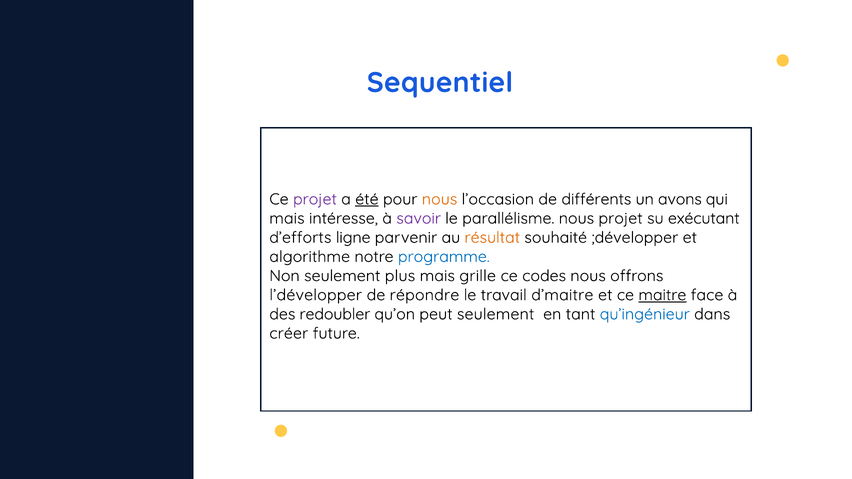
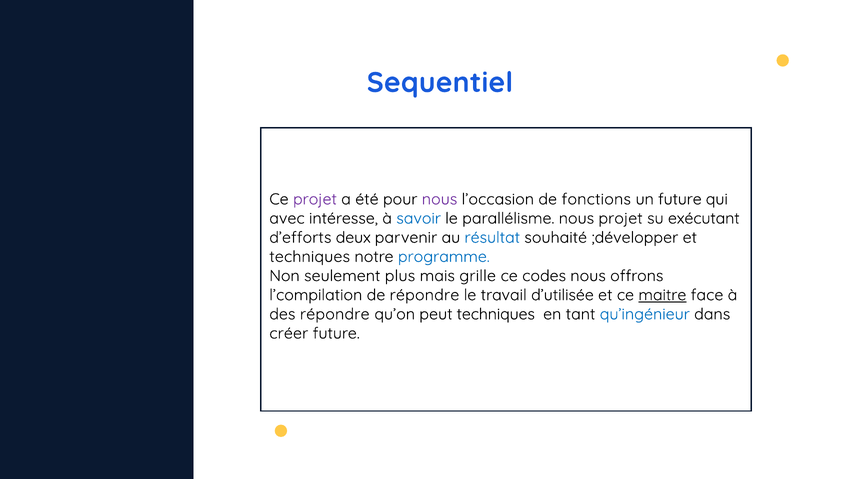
été underline: present -> none (367, 199)
nous colour: orange -> purple (440, 199)
différents: différents -> fonctions (596, 199)
un avons: avons -> future (680, 199)
mais: mais -> avec (287, 218)
savoir colour: purple -> blue (419, 218)
ligne: ligne -> deux (353, 238)
résultat colour: orange -> blue (492, 238)
algorithme: algorithme -> techniques (310, 257)
l’développer: l’développer -> l’compilation (316, 295)
d’maitre: d’maitre -> d’utilisée (562, 295)
des redoubler: redoubler -> répondre (335, 314)
peut seulement: seulement -> techniques (496, 314)
